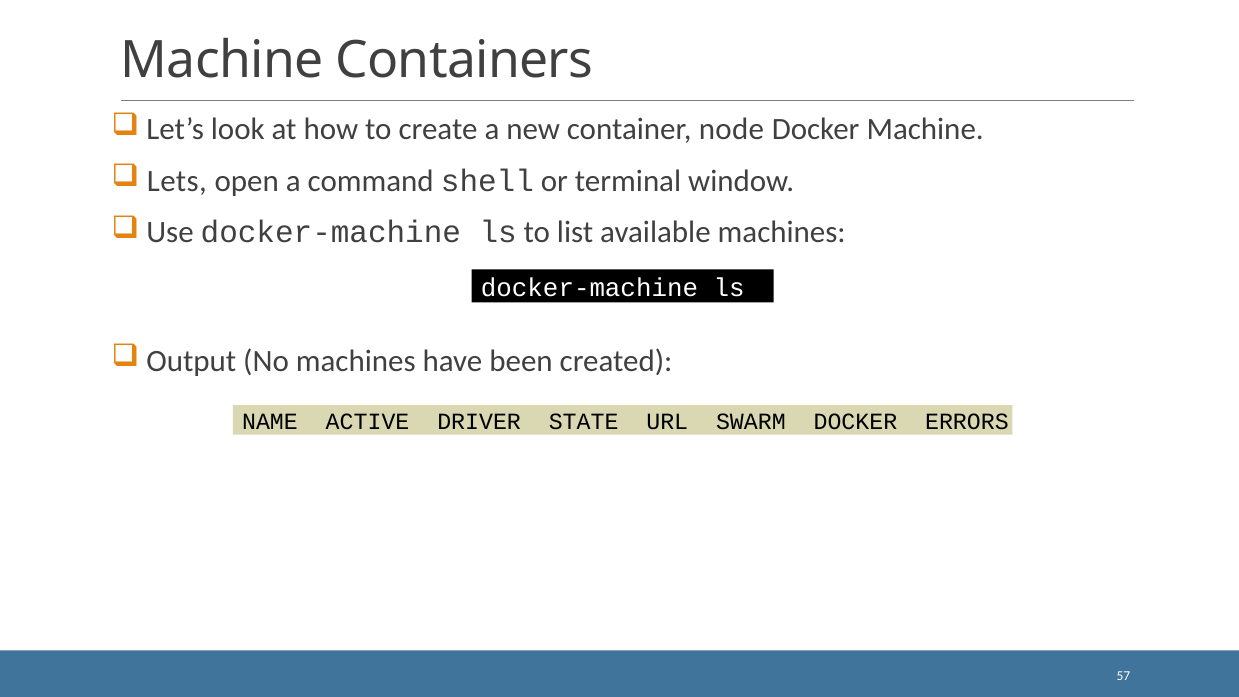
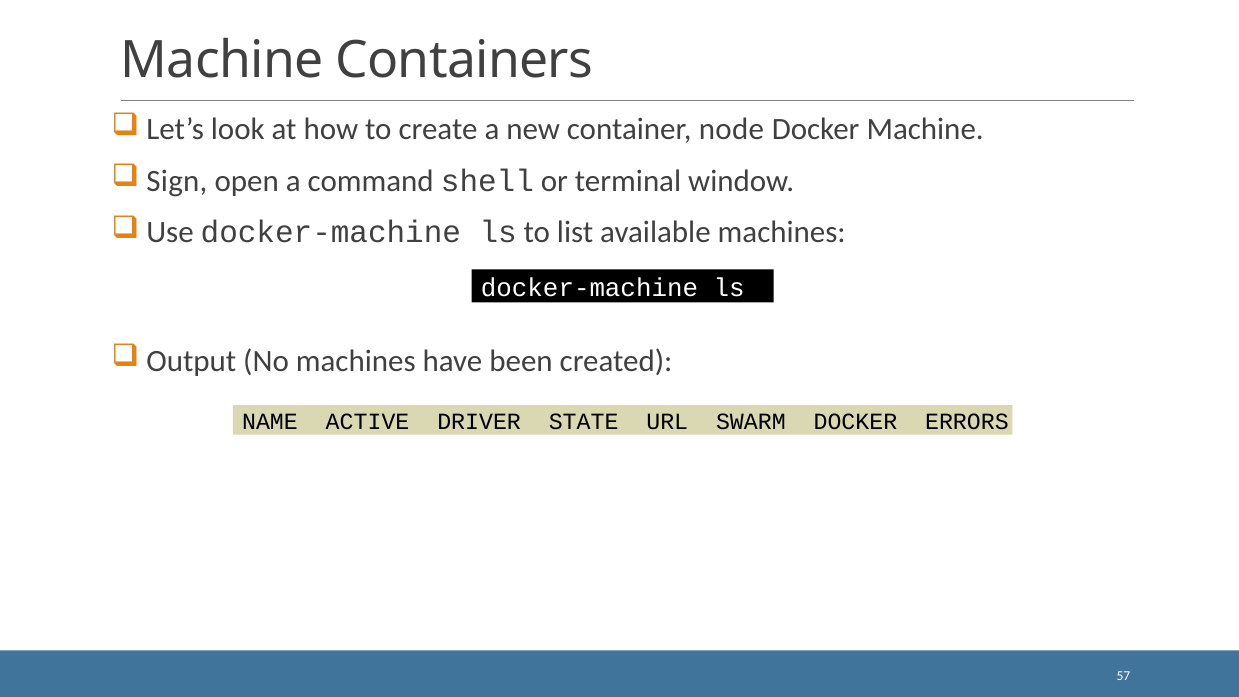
Lets: Lets -> Sign (177, 181)
